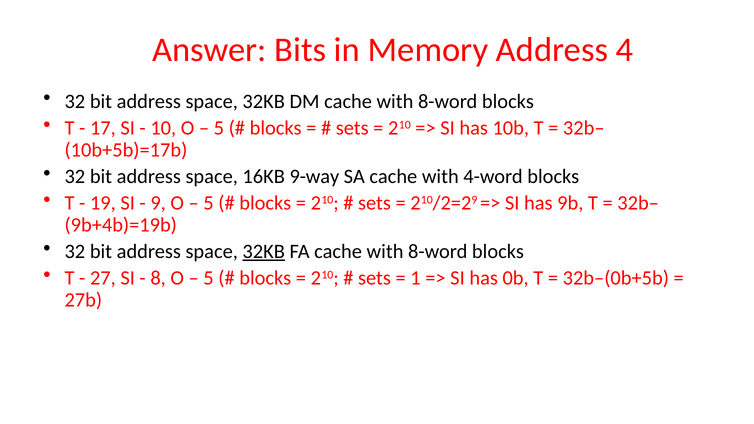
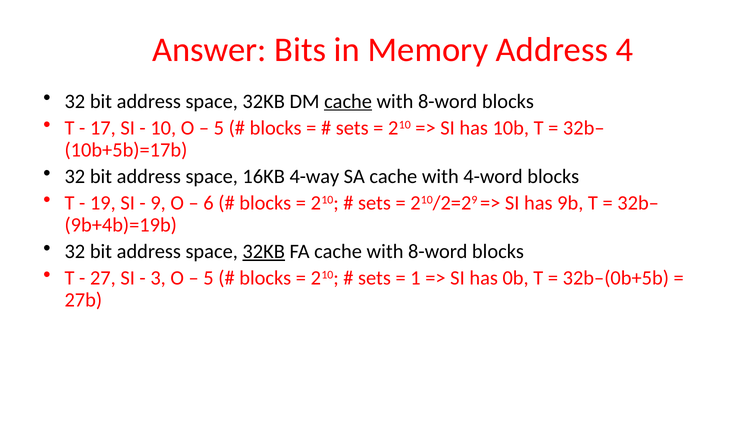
cache underline: none -> present (348, 101)
9-way: 9-way -> 4-way (314, 176)
5: 5 -> 6 (209, 203)
8: 8 -> 3 (158, 278)
